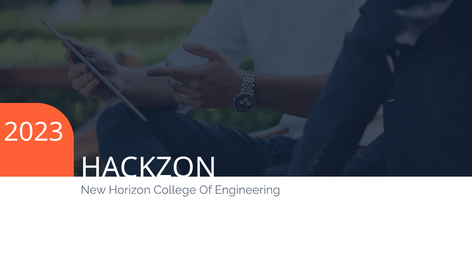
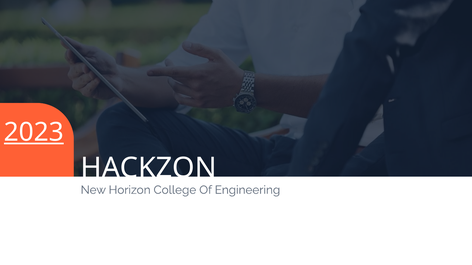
2023 underline: none -> present (34, 133)
